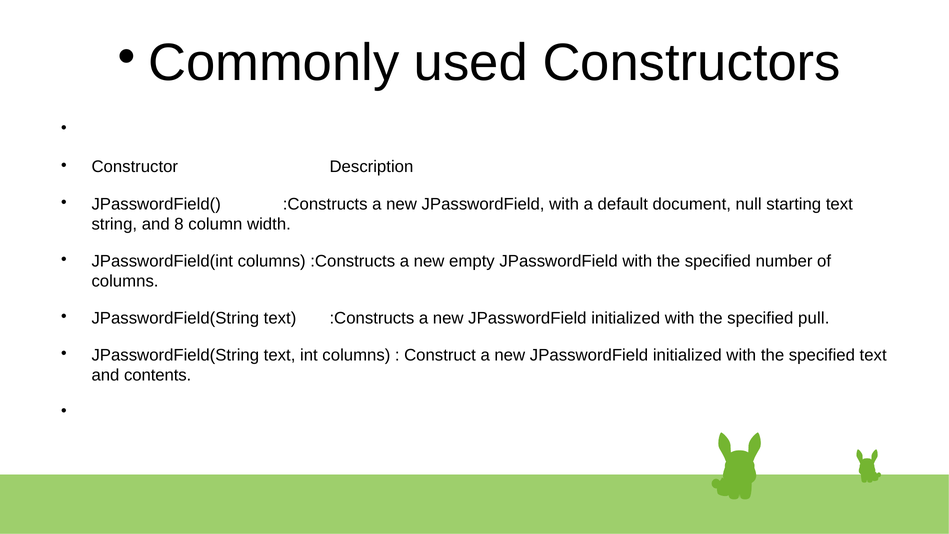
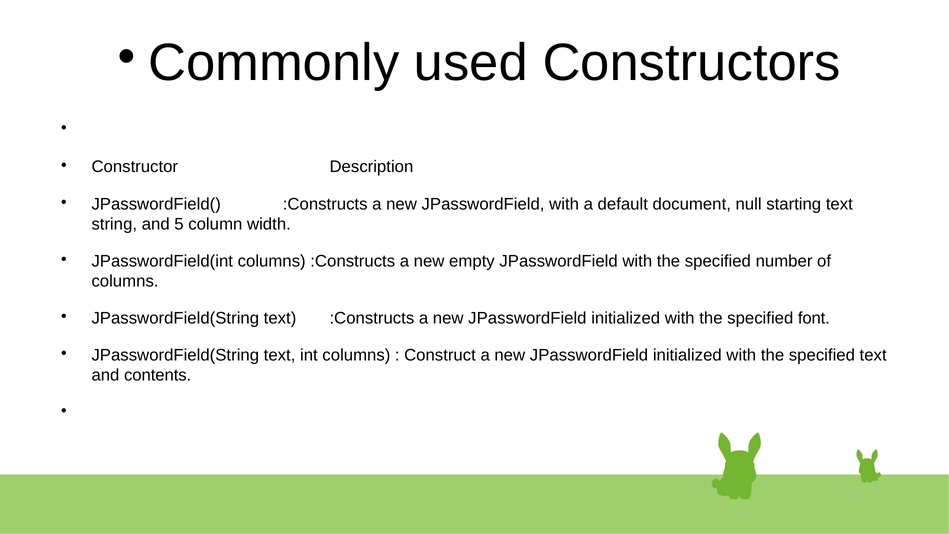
8: 8 -> 5 (179, 224)
pull: pull -> font (814, 318)
